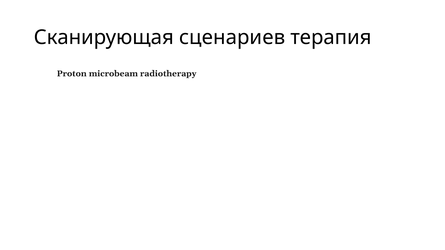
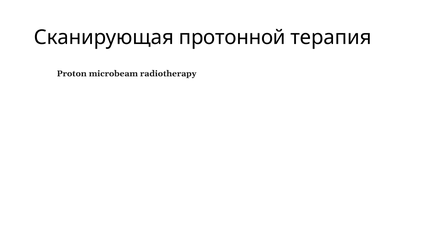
сценариев: сценариев -> протонной (232, 37)
